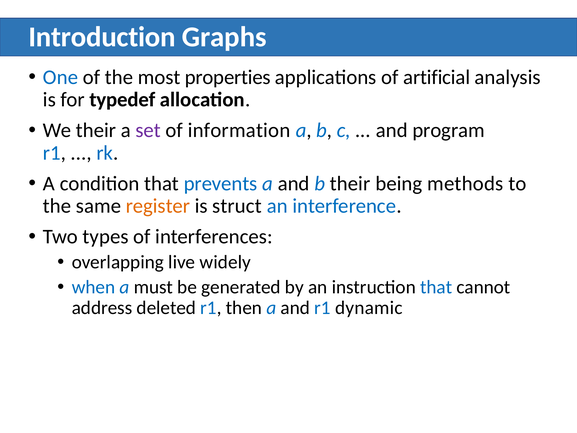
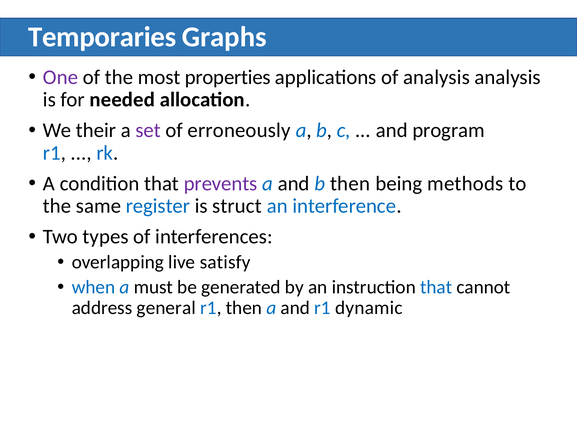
Introduction: Introduction -> Temporaries (102, 37)
One colour: blue -> purple (61, 77)
of artificial: artificial -> analysis (437, 77)
typedef: typedef -> needed (122, 100)
information: information -> erroneously (239, 130)
prevents colour: blue -> purple (221, 183)
b their: their -> then (350, 183)
register colour: orange -> blue (158, 206)
widely: widely -> satisfy (225, 262)
deleted: deleted -> general (166, 308)
